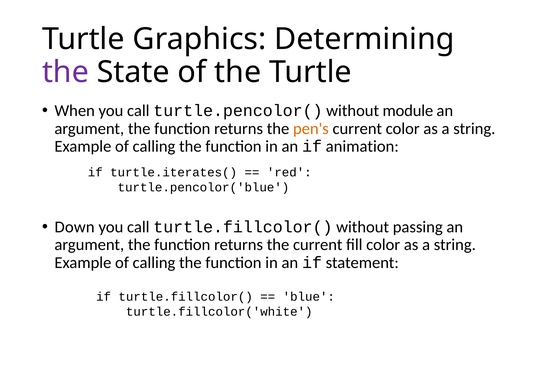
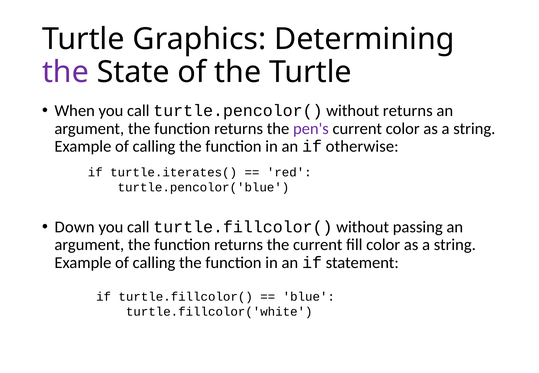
without module: module -> returns (408, 111)
pen's colour: orange -> purple (311, 129)
animation: animation -> otherwise (362, 146)
